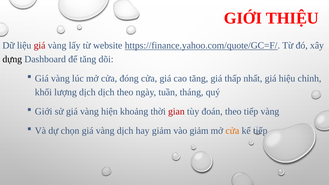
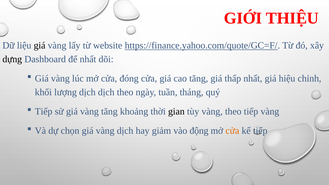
giá colour: red -> black (40, 45)
để tăng: tăng -> nhất (88, 59)
Giới: Giới -> Tiếp (44, 112)
vàng hiện: hiện -> tăng (109, 112)
gian colour: red -> black (176, 112)
tùy đoán: đoán -> vàng (212, 112)
vào giảm: giảm -> động (199, 131)
